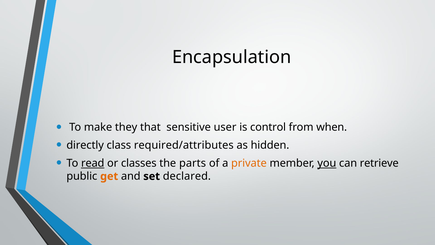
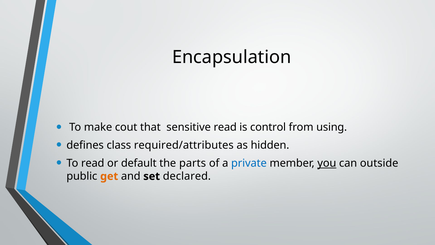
they: they -> cout (126, 127)
sensitive user: user -> read (225, 127)
when: when -> using (332, 127)
directly: directly -> defines (85, 145)
read underline: present -> none (93, 163)
classes: classes -> default (139, 163)
private colour: orange -> blue (249, 163)
retrieve: retrieve -> outside (379, 163)
